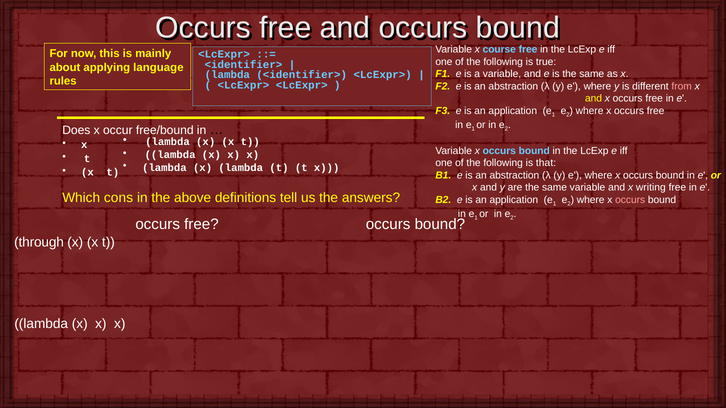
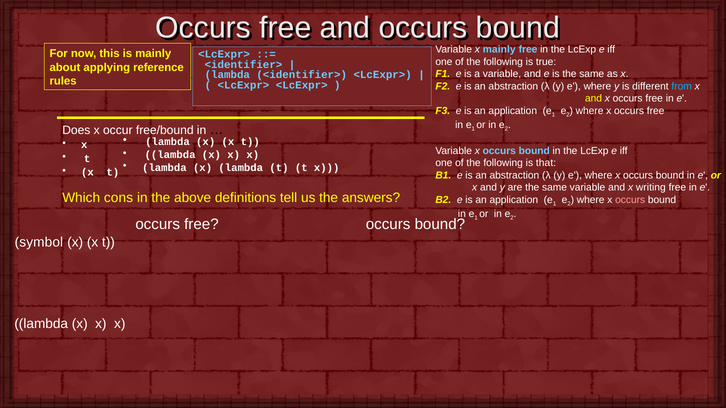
x course: course -> mainly (499, 50)
language: language -> reference (158, 67)
from colour: pink -> light blue (682, 86)
through: through -> symbol (39, 242)
